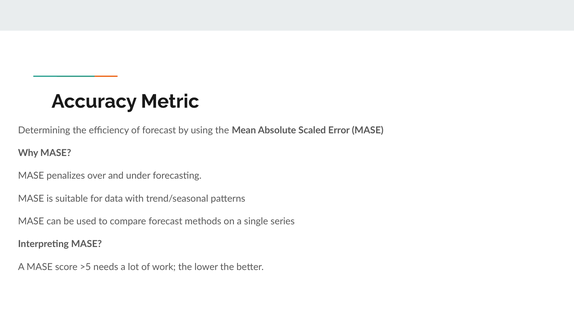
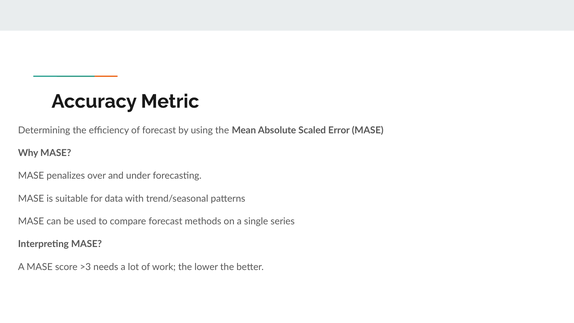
>5: >5 -> >3 (85, 267)
